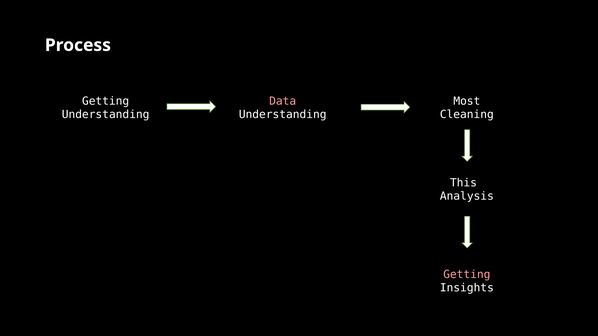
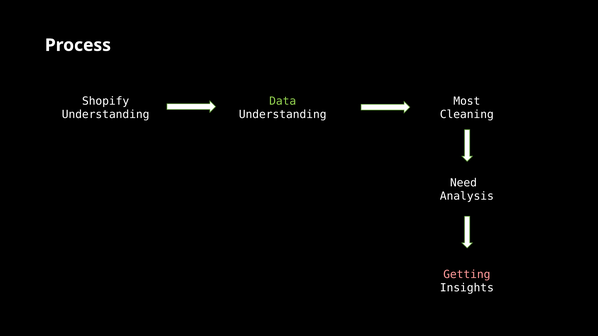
Getting: Getting -> Shopify (106, 101)
Data colour: pink -> light green (283, 101)
This: This -> Need (463, 183)
